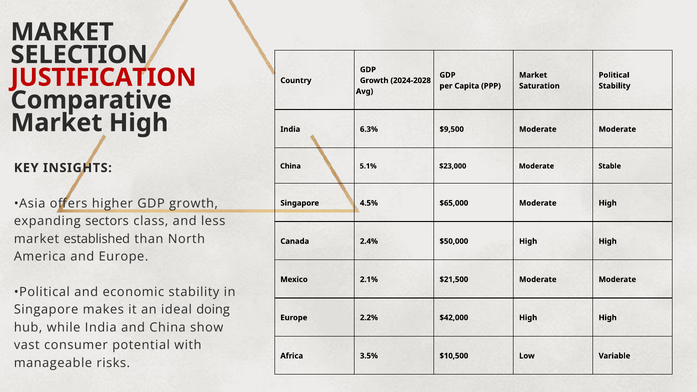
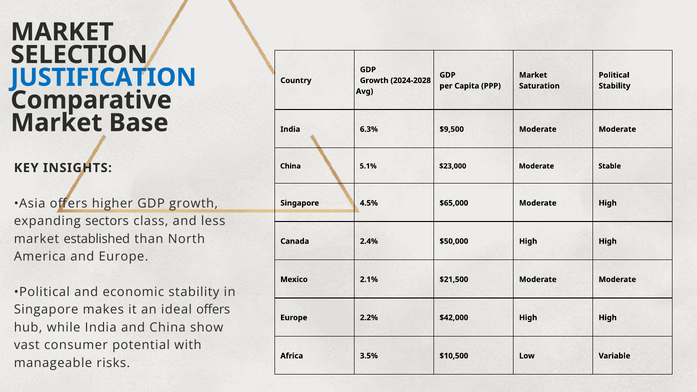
JUSTIFICATION colour: red -> blue (104, 77)
Market High: High -> Base (139, 123)
ideal doing: doing -> offers (213, 310)
